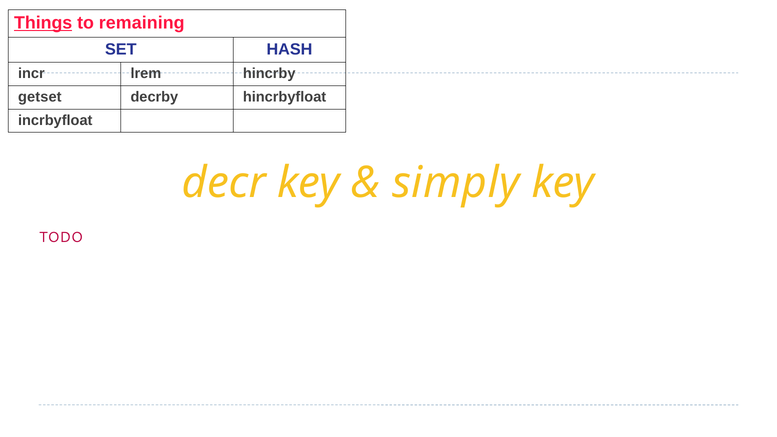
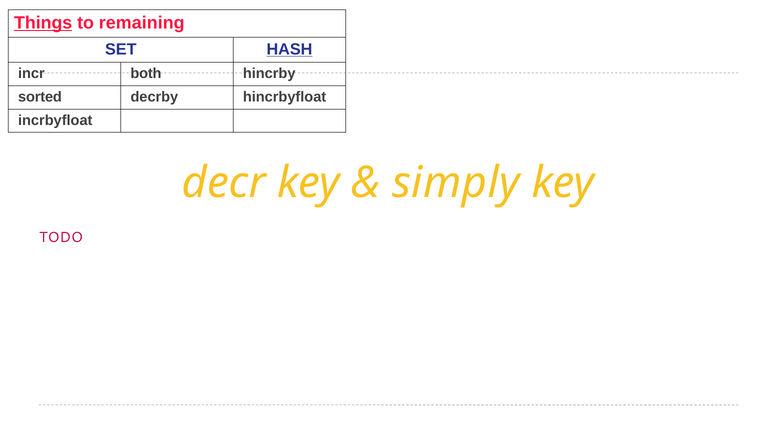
HASH underline: none -> present (289, 49)
lrem: lrem -> both (146, 74)
getset: getset -> sorted (40, 97)
